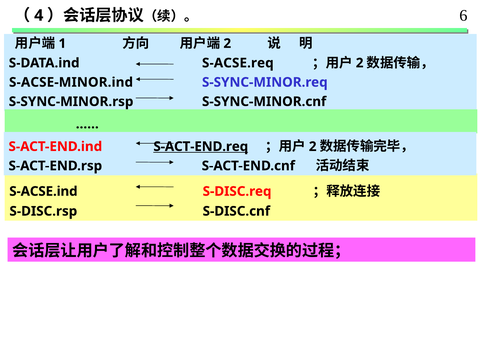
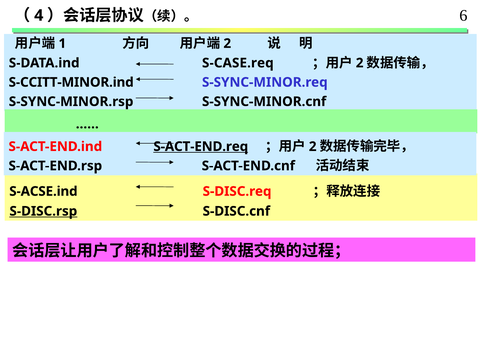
S-ACSE.req: S-ACSE.req -> S-CASE.req (238, 63)
S-ACSE-MINOR.ind: S-ACSE-MINOR.ind -> S-CCITT-MINOR.ind (71, 82)
S-DISC.rsp underline: none -> present (43, 211)
